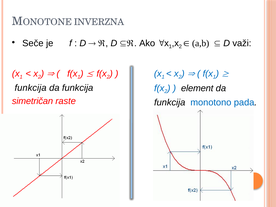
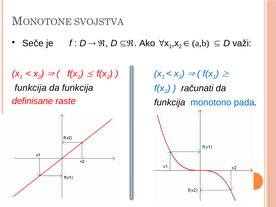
INVERZNA: INVERZNA -> SVOJSTVA (99, 22)
element: element -> računati (197, 88)
simetričan: simetričan -> definisane (32, 101)
